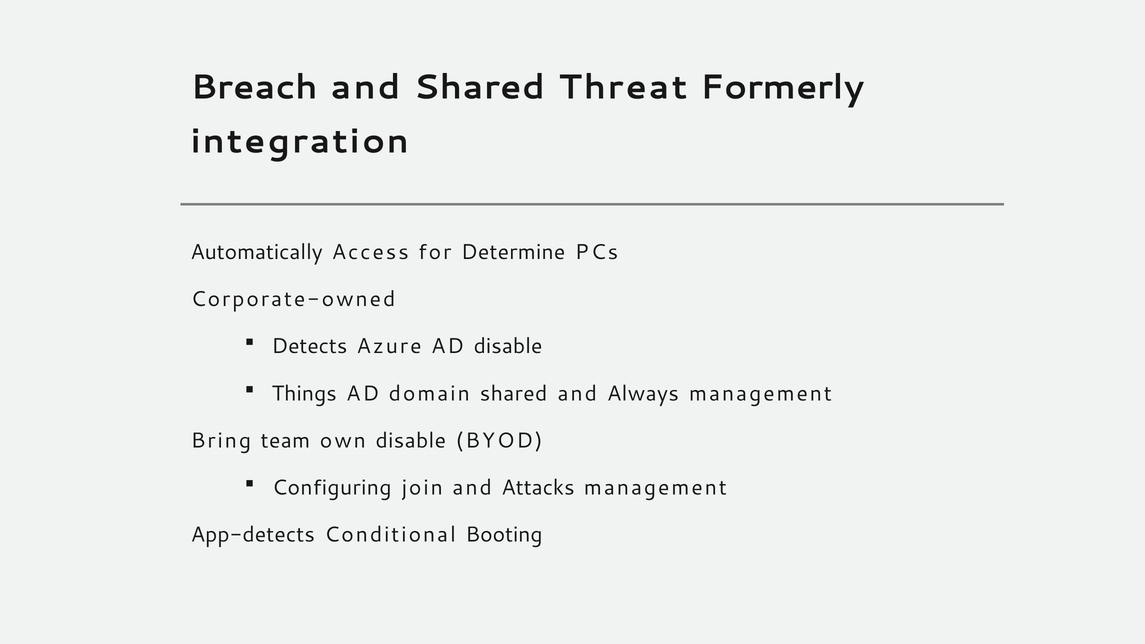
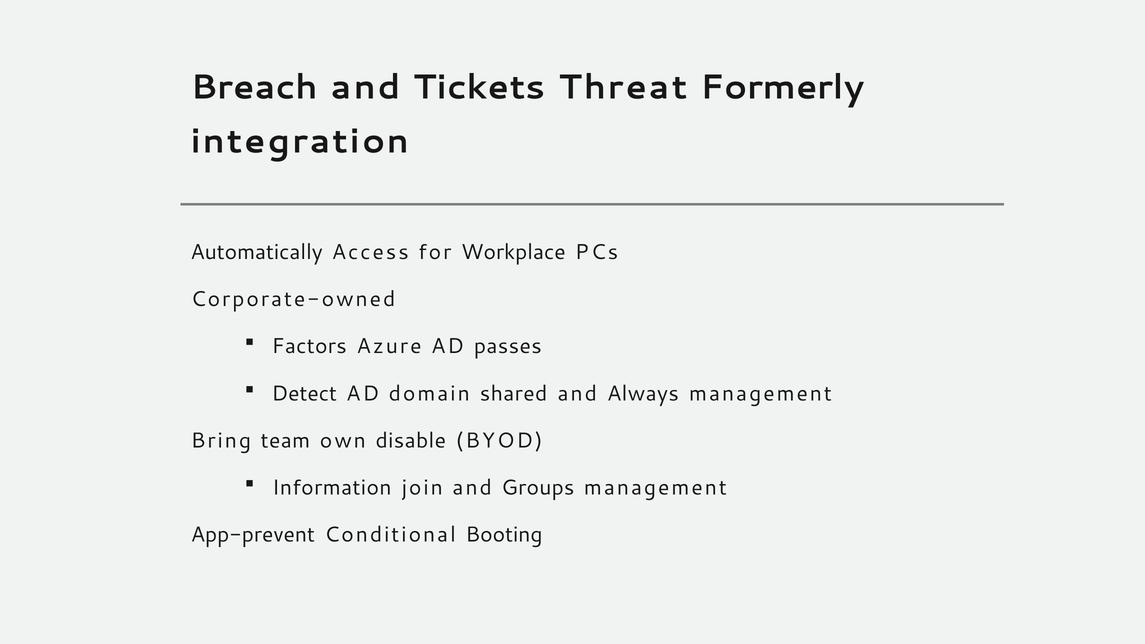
and Shared: Shared -> Tickets (479, 87)
Determine: Determine -> Workplace (513, 252)
Detects: Detects -> Factors (309, 346)
AD disable: disable -> passes (508, 346)
Things: Things -> Detect (304, 394)
Configuring: Configuring -> Information (332, 488)
Attacks: Attacks -> Groups (538, 488)
App-detects: App-detects -> App-prevent (253, 535)
